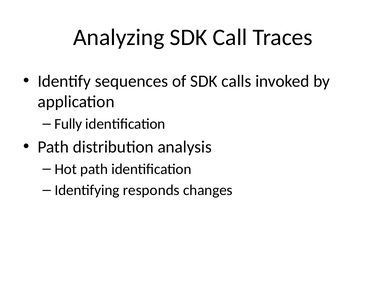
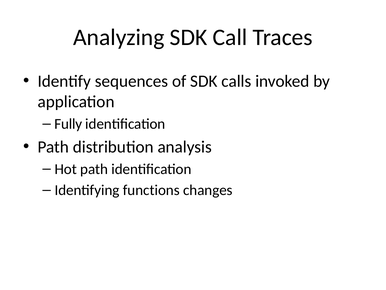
responds: responds -> functions (151, 190)
